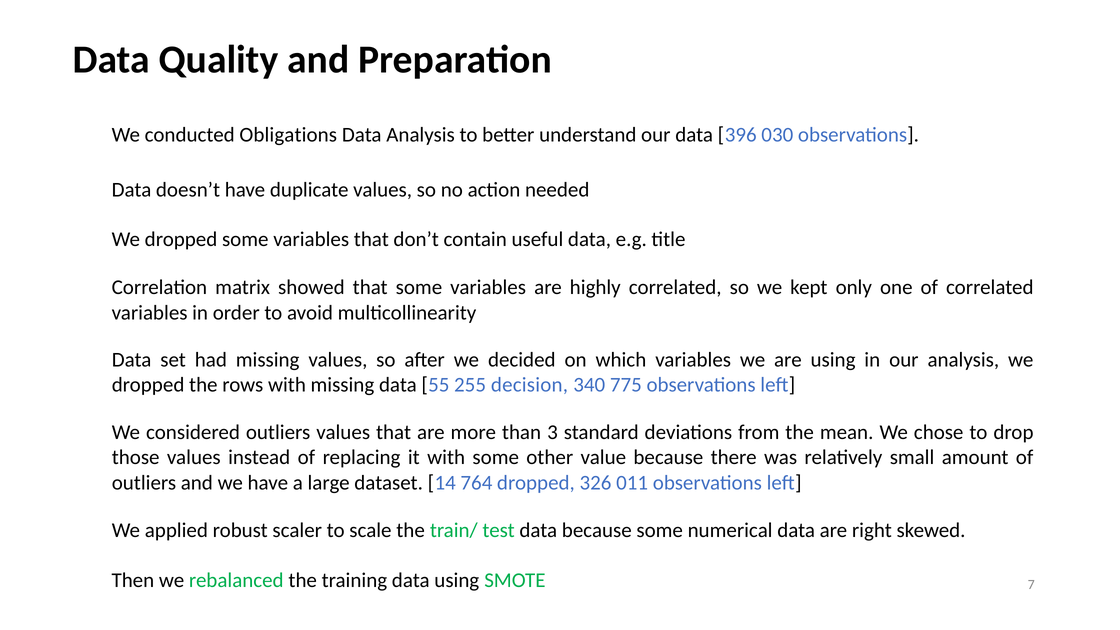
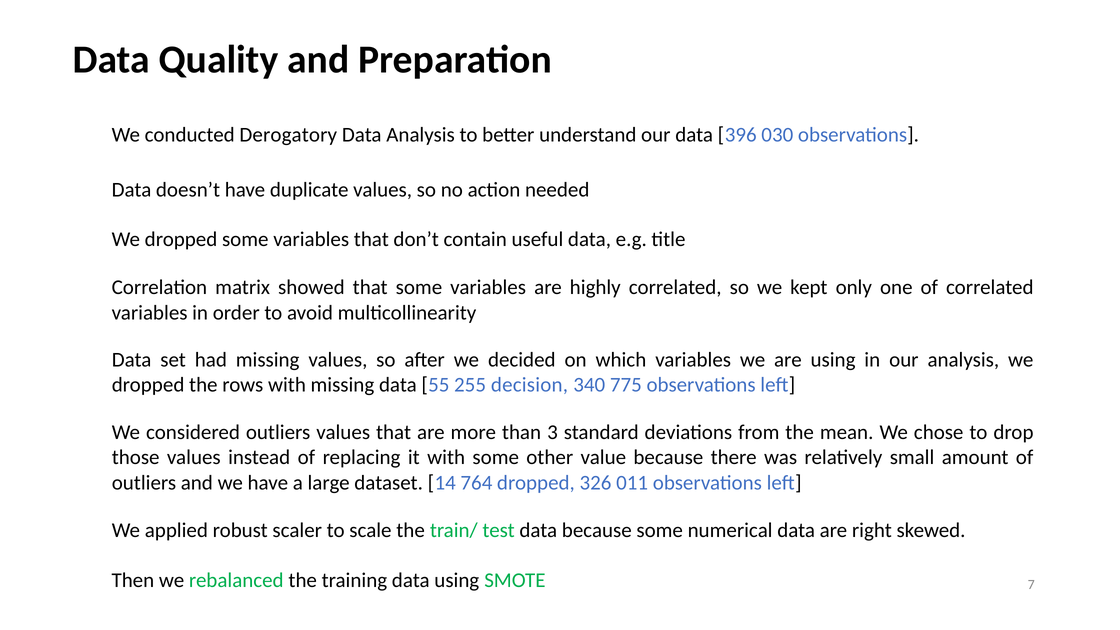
Obligations: Obligations -> Derogatory (288, 135)
